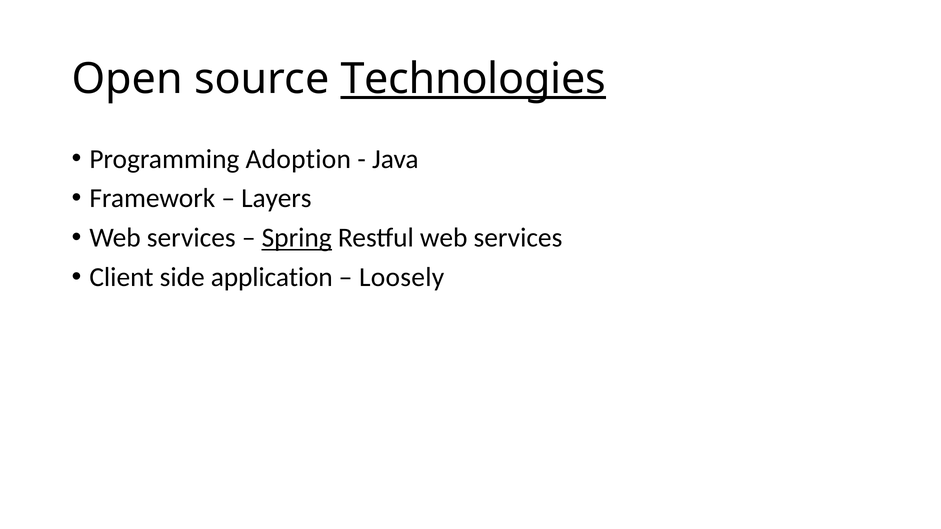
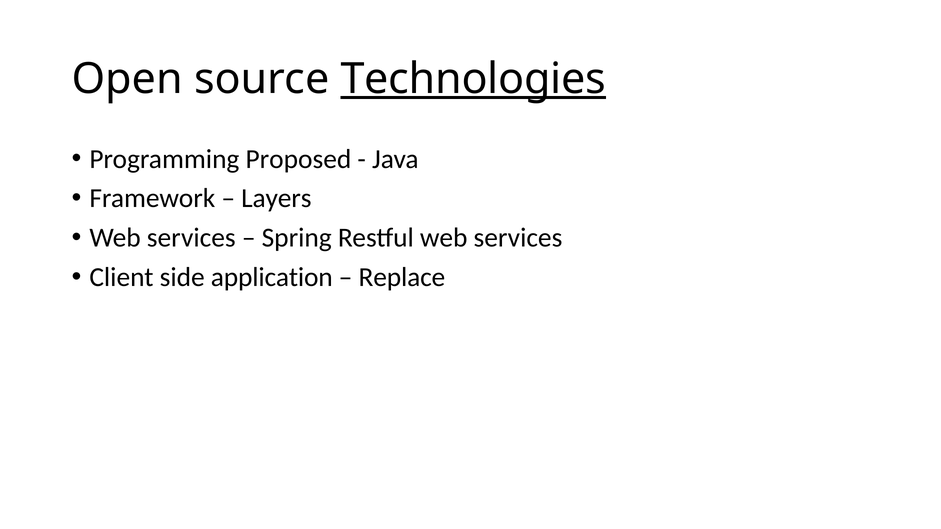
Adoption: Adoption -> Proposed (298, 159)
Spring underline: present -> none (297, 238)
Loosely: Loosely -> Replace (402, 277)
